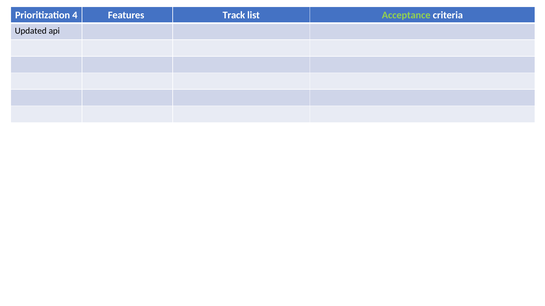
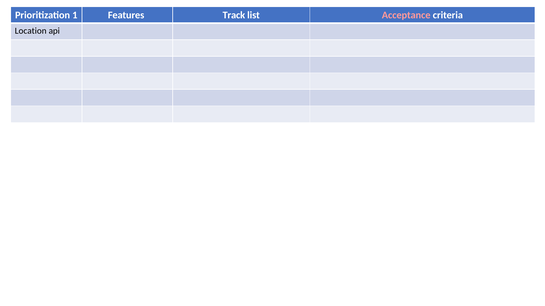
4: 4 -> 1 (75, 15)
Acceptance colour: light green -> pink (406, 15)
Updated: Updated -> Location (31, 31)
